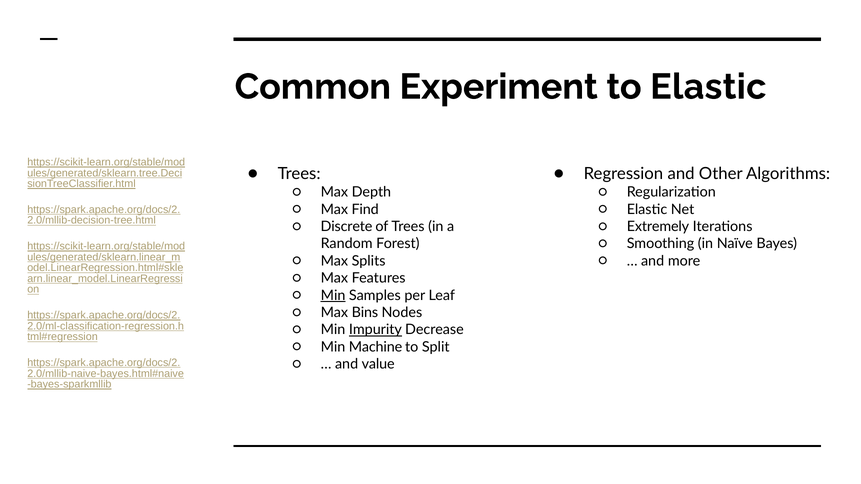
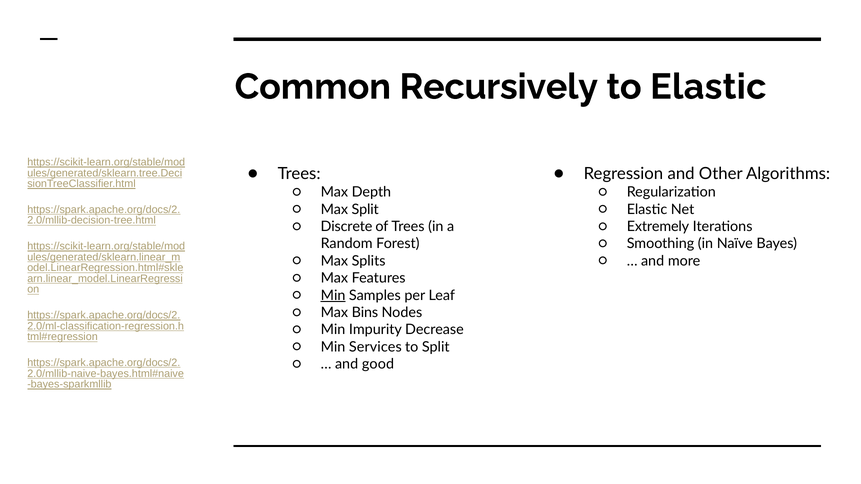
Experiment: Experiment -> Recursively (499, 87)
Max Find: Find -> Split (365, 209)
Impurity underline: present -> none (375, 330)
Machine: Machine -> Services (375, 347)
value: value -> good (378, 364)
